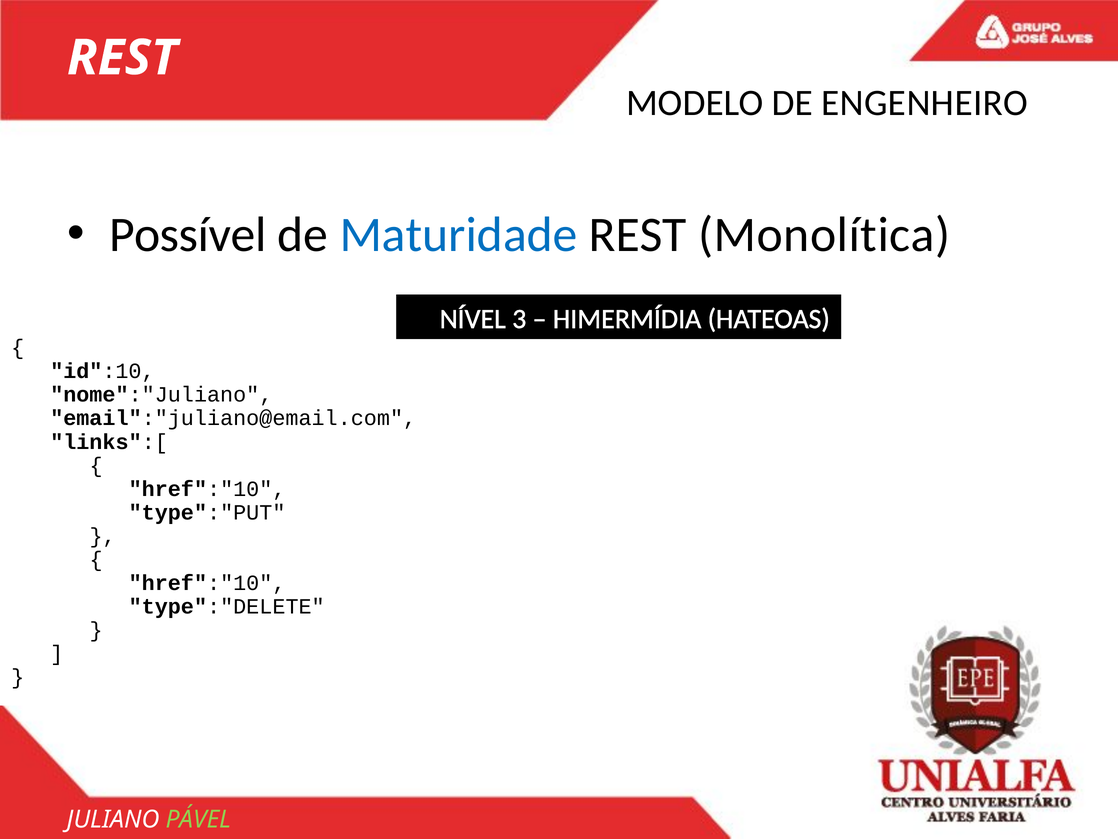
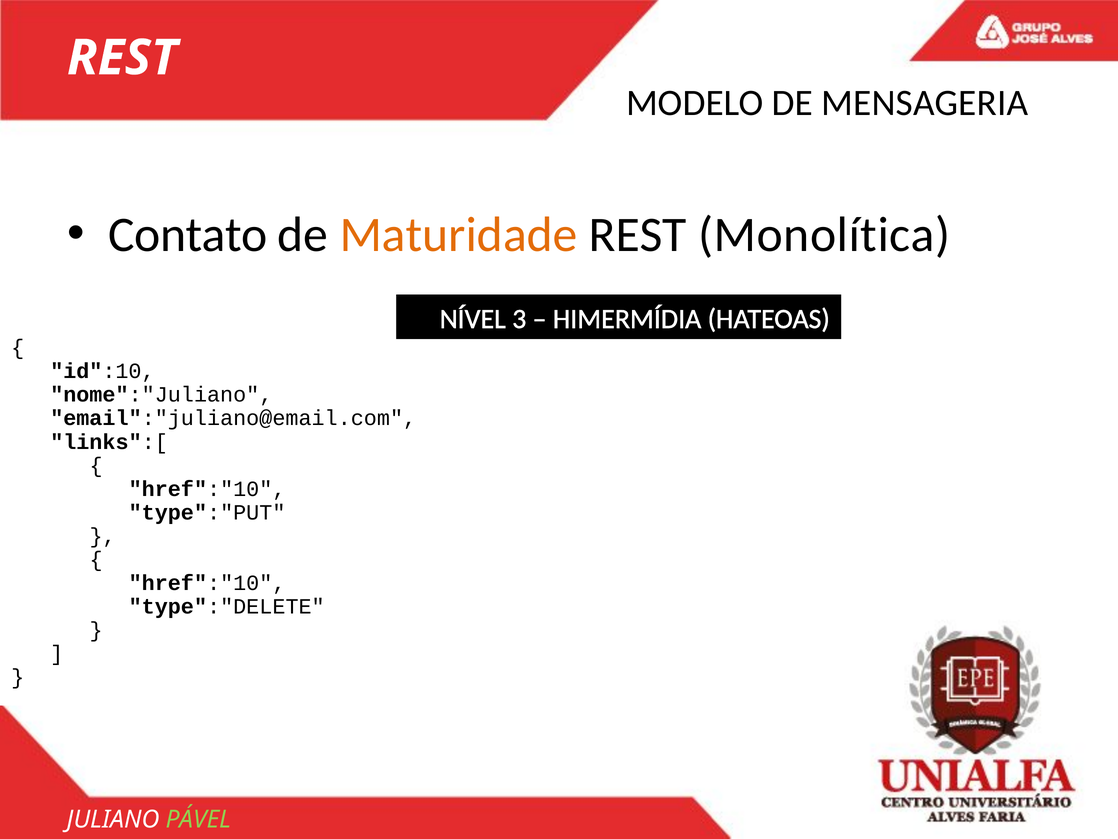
ENGENHEIRO: ENGENHEIRO -> MENSAGERIA (925, 103)
Possível: Possível -> Contato (188, 235)
Maturidade colour: blue -> orange (459, 235)
